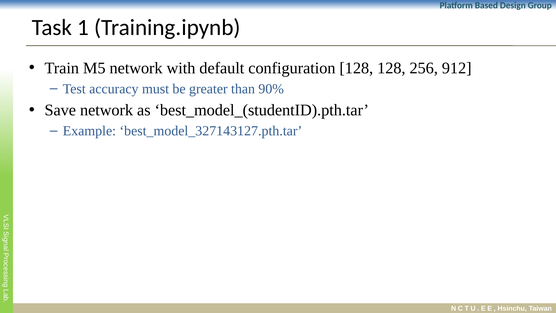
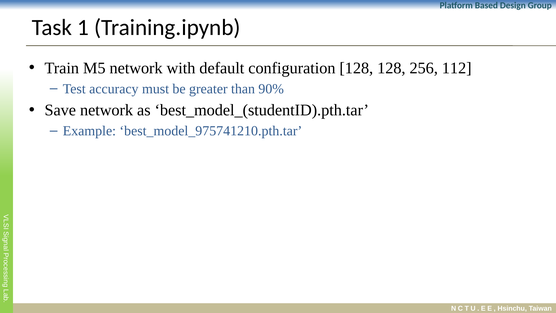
912: 912 -> 112 (457, 68)
best_model_327143127.pth.tar: best_model_327143127.pth.tar -> best_model_975741210.pth.tar (211, 131)
